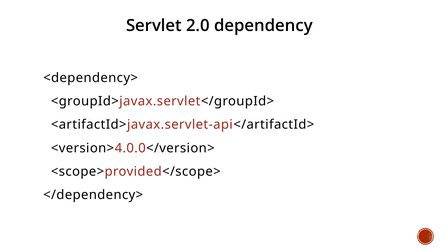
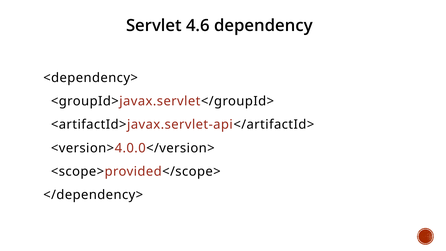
2.0: 2.0 -> 4.6 (198, 26)
